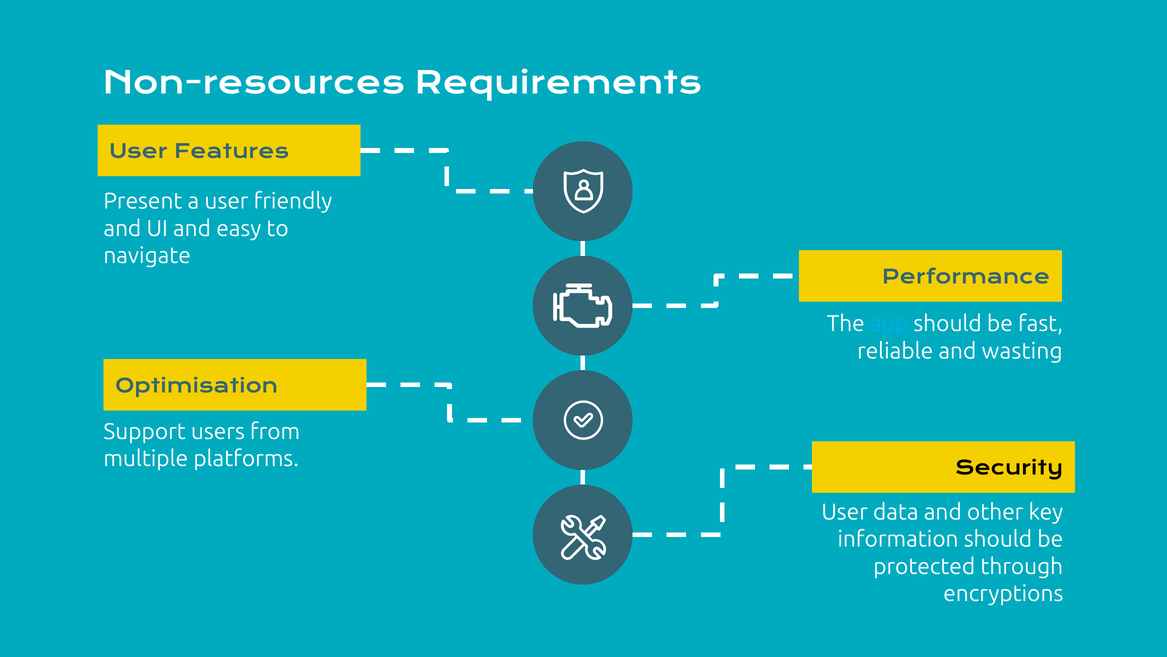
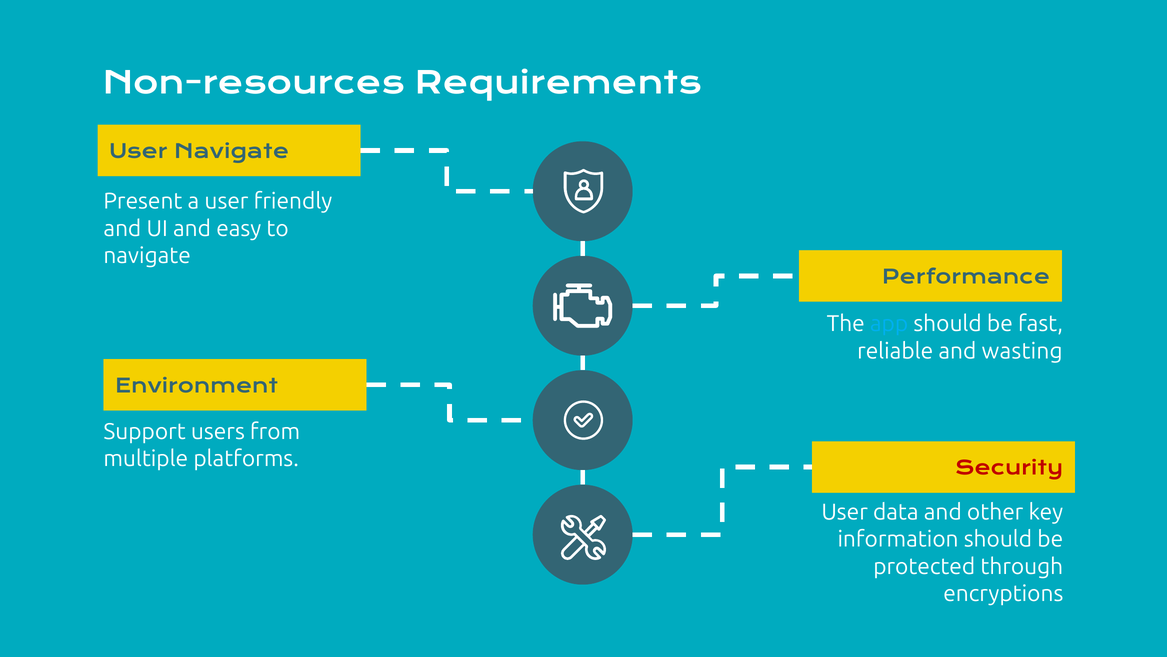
User Features: Features -> Navigate (232, 152)
Optimisation: Optimisation -> Environment (197, 386)
Security colour: black -> red (1009, 468)
